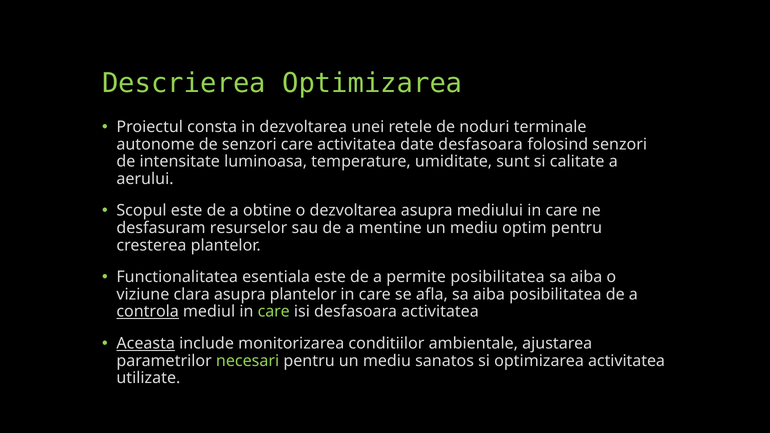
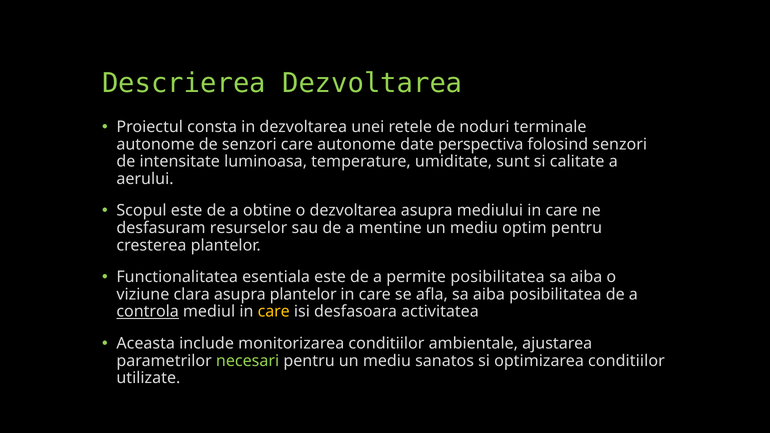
Descrierea Optimizarea: Optimizarea -> Dezvoltarea (372, 83)
care activitatea: activitatea -> autonome (357, 144)
date desfasoara: desfasoara -> perspectiva (481, 144)
care colour: light green -> yellow (274, 312)
Aceasta underline: present -> none (146, 344)
optimizarea activitatea: activitatea -> conditiilor (626, 361)
